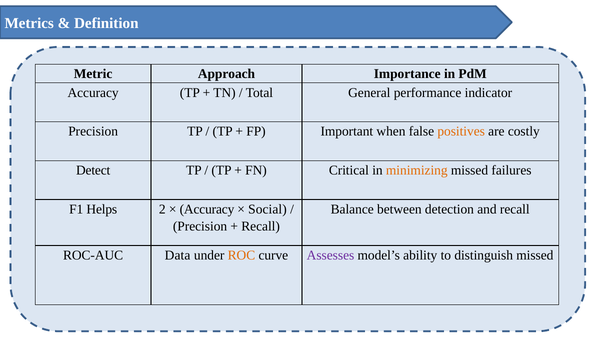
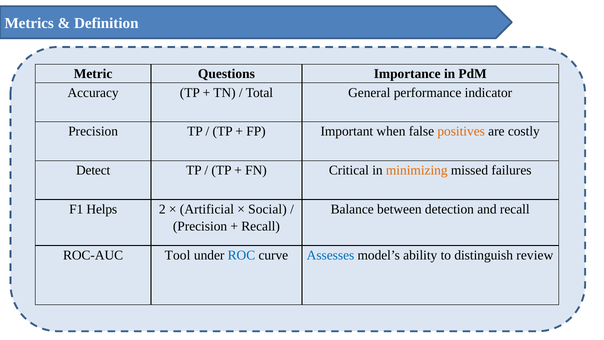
Approach: Approach -> Questions (226, 74)
Accuracy: Accuracy -> Artificial (207, 209)
Data: Data -> Tool (178, 255)
ROC colour: orange -> blue (241, 255)
Assesses colour: purple -> blue (331, 255)
distinguish missed: missed -> review (535, 255)
